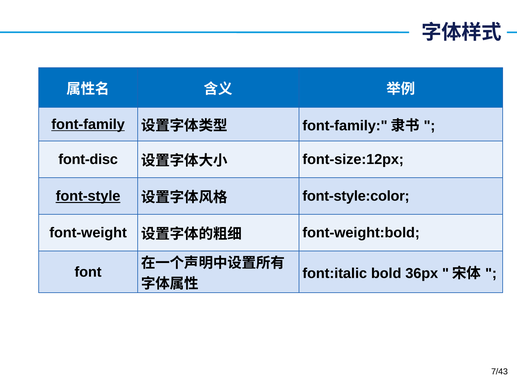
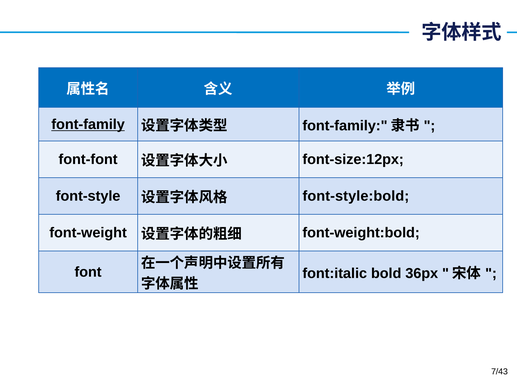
font-disc: font-disc -> font-font (88, 159)
font-style underline: present -> none (88, 196)
font-style:color: font-style:color -> font-style:bold (356, 196)
